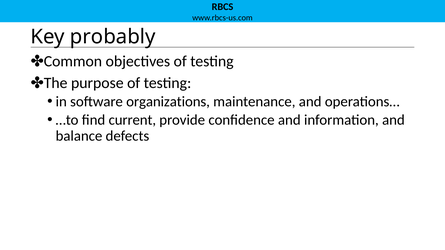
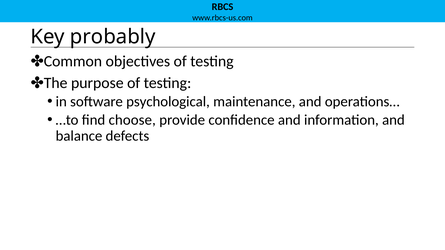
organizations: organizations -> psychological (168, 102)
current: current -> choose (132, 120)
